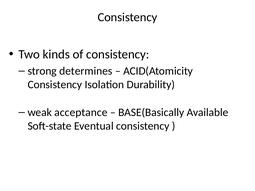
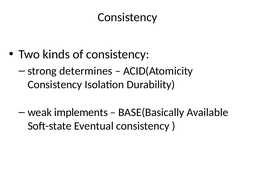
acceptance: acceptance -> implements (81, 112)
